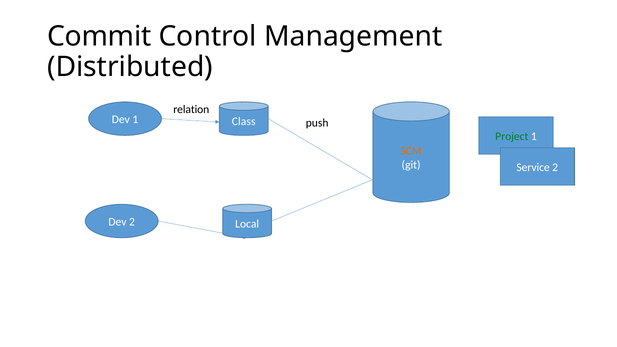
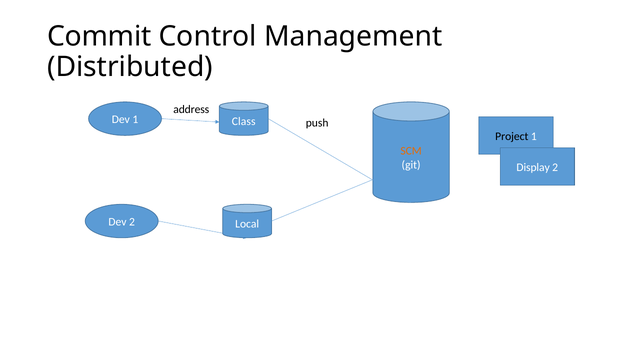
relation: relation -> address (191, 109)
Project colour: green -> black (512, 136)
Service: Service -> Display (533, 167)
